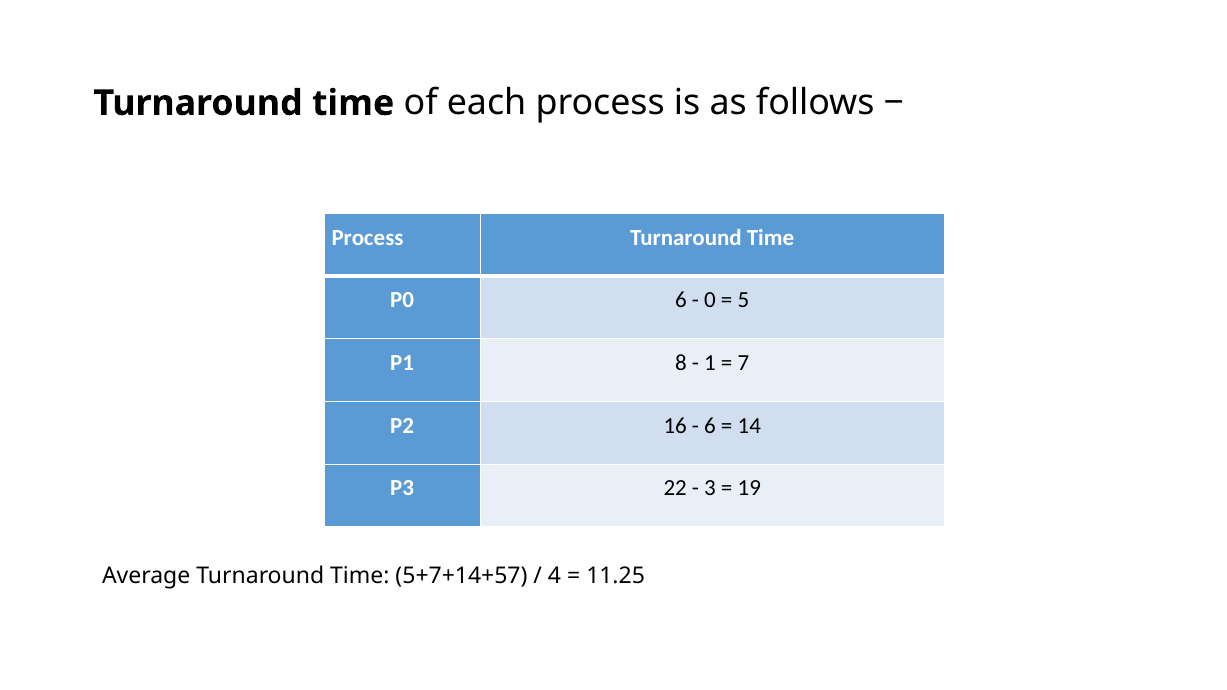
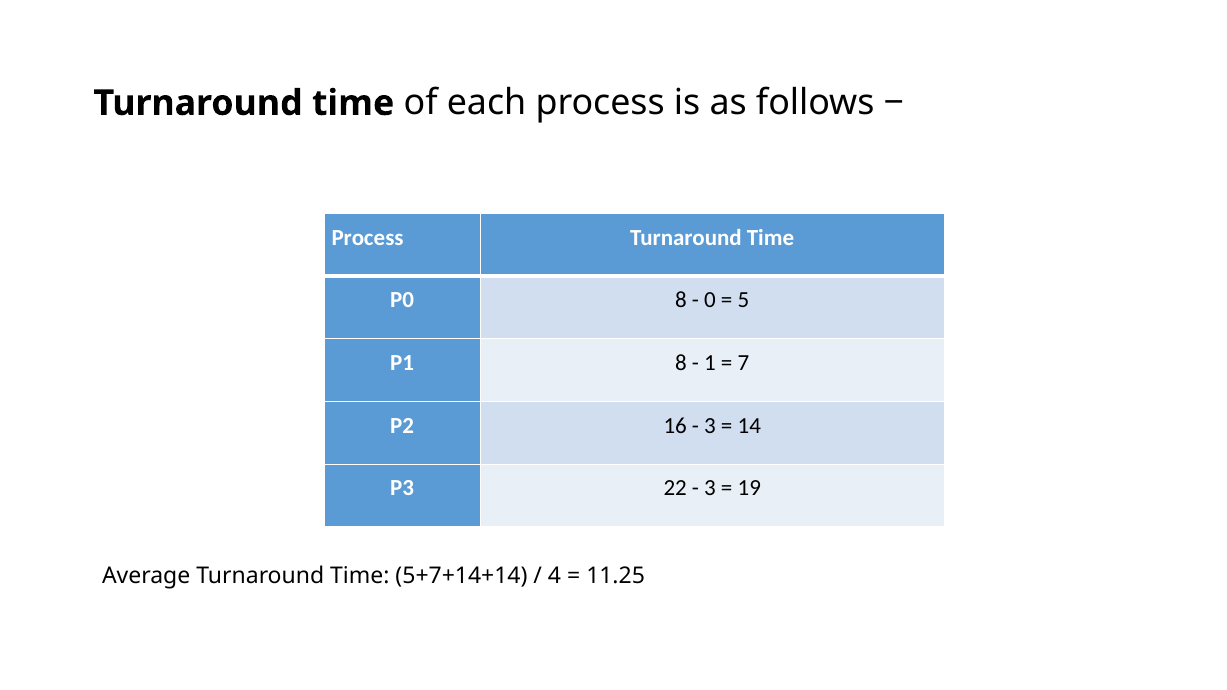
P0 6: 6 -> 8 (681, 300)
6: 6 -> 3 (710, 426)
5+7+14+57: 5+7+14+57 -> 5+7+14+14 (461, 576)
